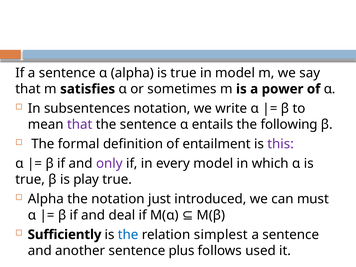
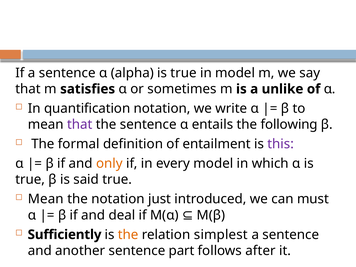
power: power -> unlike (283, 89)
subsentences: subsentences -> quantification (87, 109)
only colour: purple -> orange (109, 164)
play: play -> said (86, 180)
Alpha: Alpha -> Mean (46, 199)
the colour: blue -> orange (128, 235)
plus: plus -> part (182, 251)
used: used -> after (261, 251)
